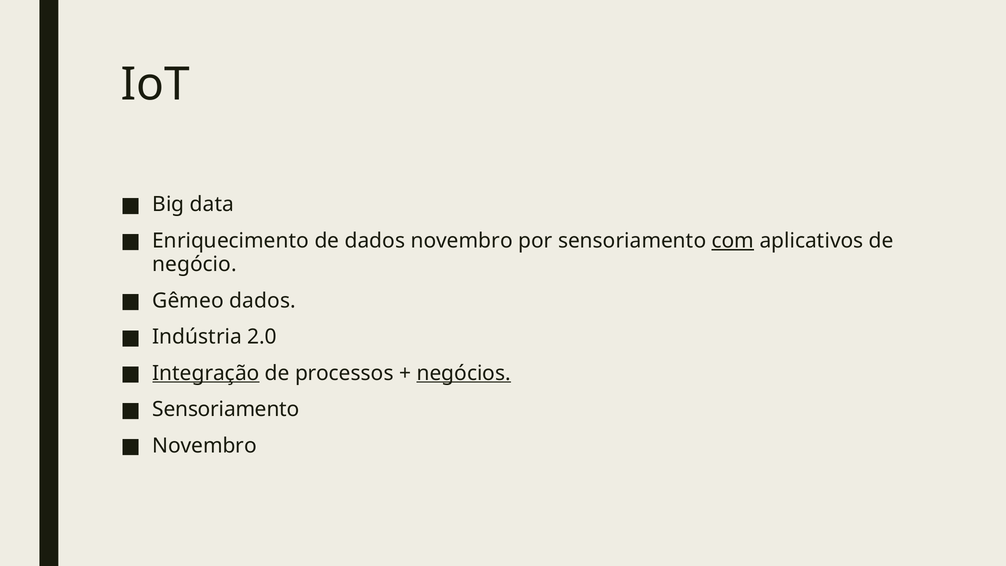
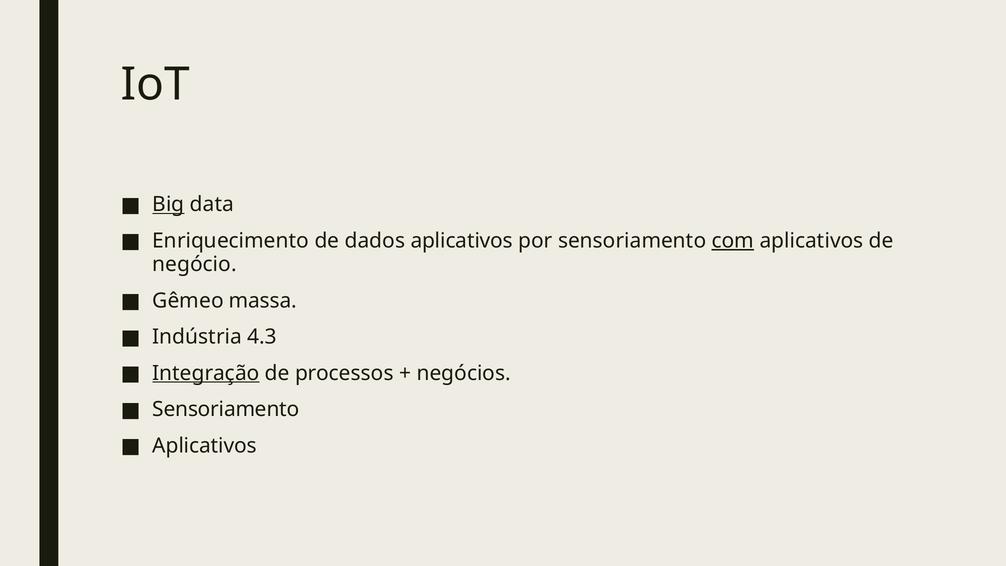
Big underline: none -> present (168, 204)
dados novembro: novembro -> aplicativos (462, 241)
Gêmeo dados: dados -> massa (263, 301)
2.0: 2.0 -> 4.3 (262, 337)
negócios underline: present -> none (464, 373)
Novembro: Novembro -> Aplicativos (205, 445)
